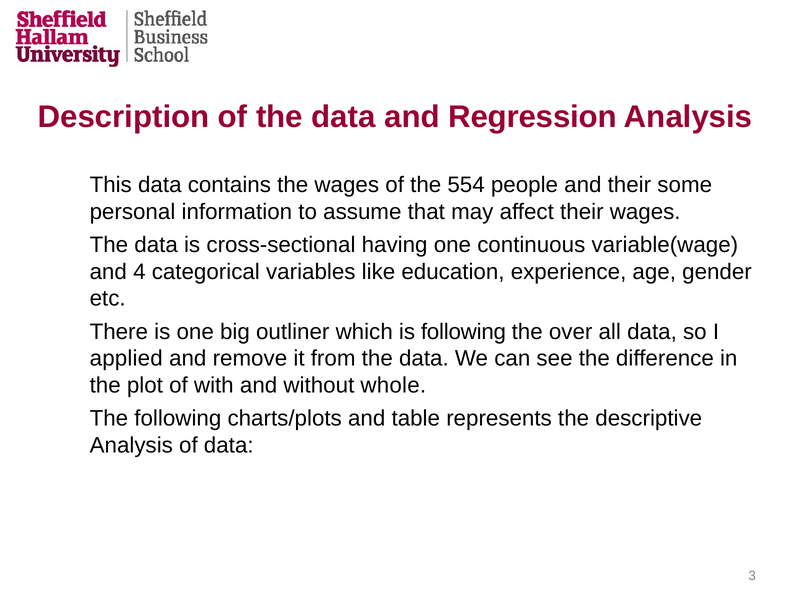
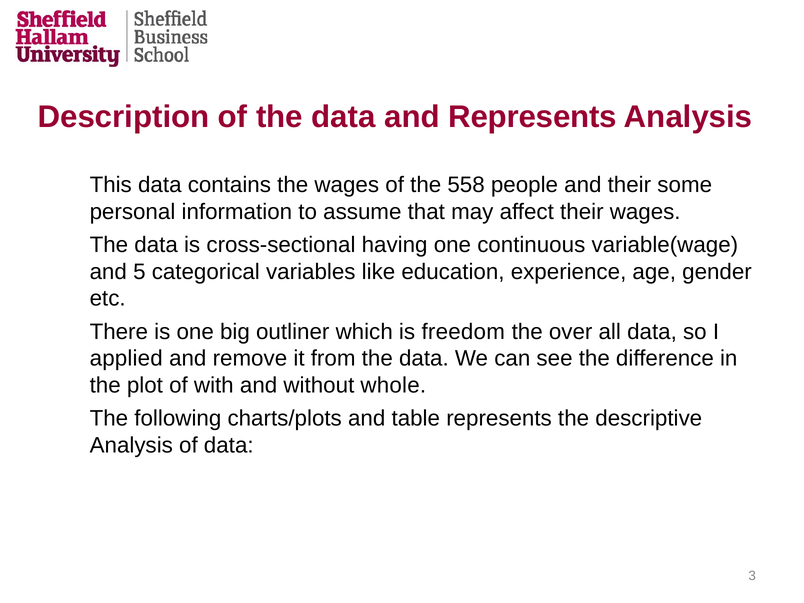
and Regression: Regression -> Represents (533, 117)
554: 554 -> 558 (466, 185)
4: 4 -> 5 (139, 272)
is following: following -> freedom (463, 332)
